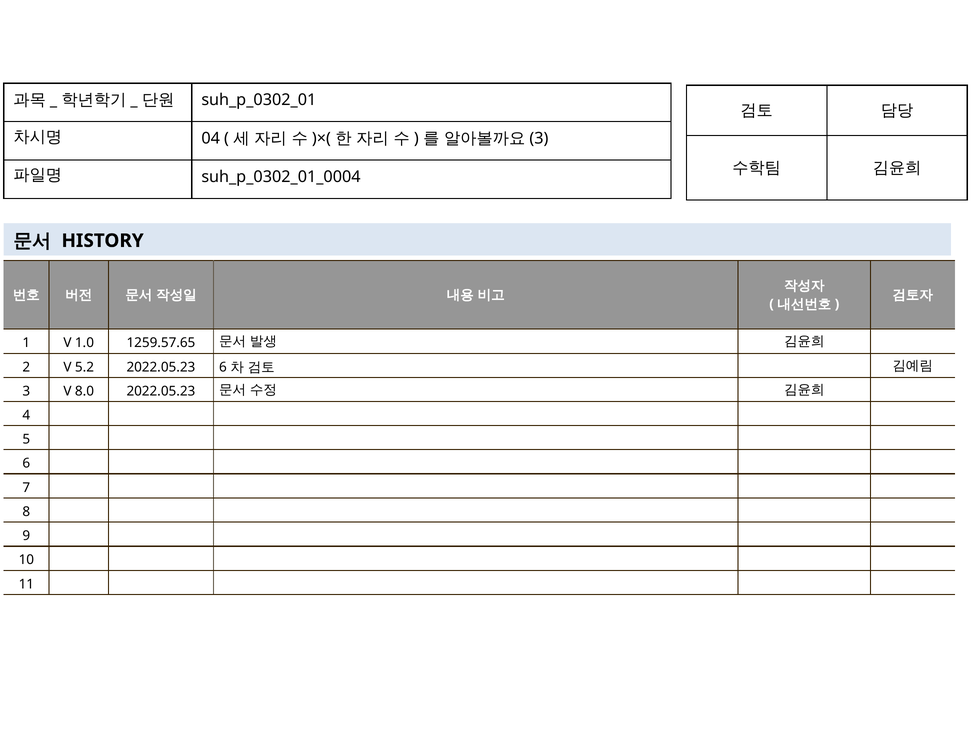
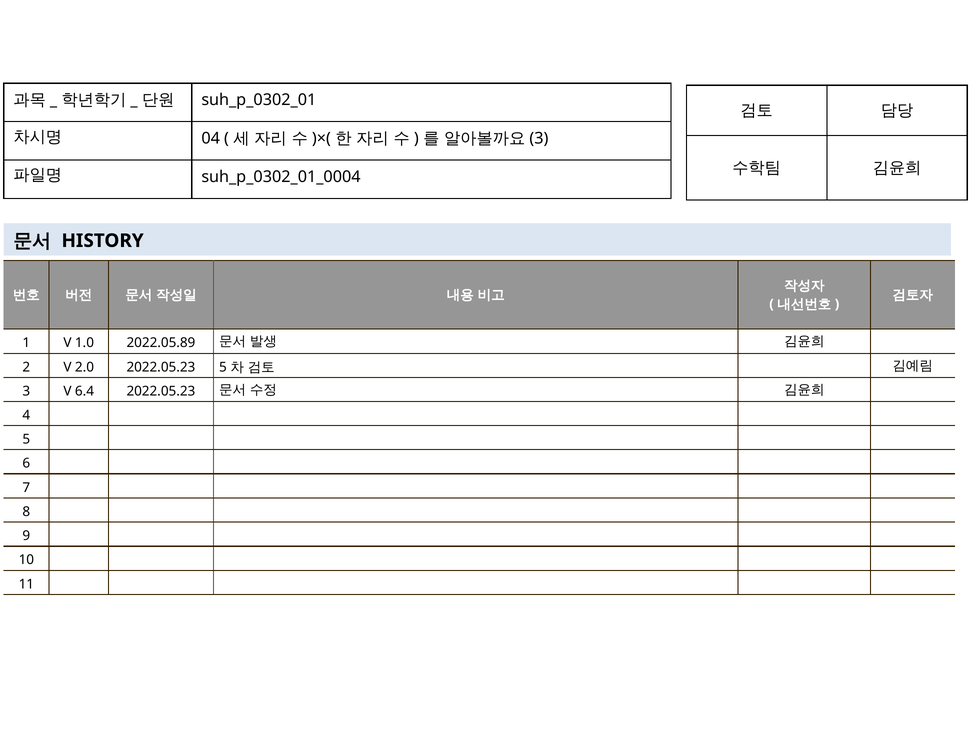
1259.57.65: 1259.57.65 -> 2022.05.89 (161, 343)
5.2: 5.2 -> 2.0 (85, 367)
2022.05.23 6: 6 -> 5 (223, 367)
8.0: 8.0 -> 6.4 (85, 391)
